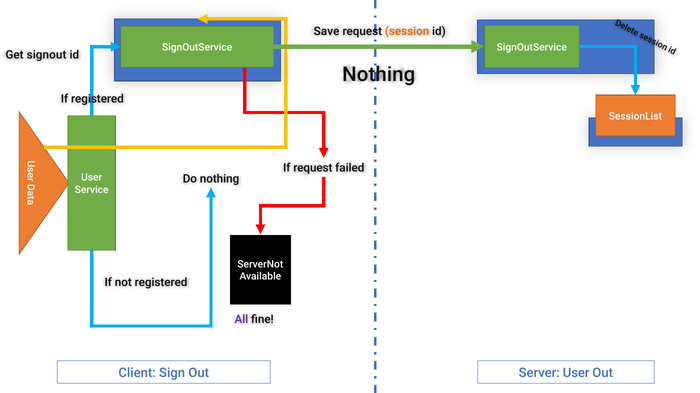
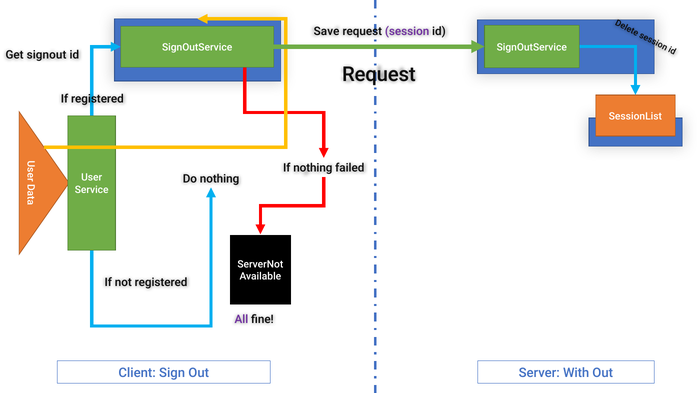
session colour: orange -> purple (407, 31)
Nothing: Nothing -> Request (379, 74)
If request: request -> nothing (313, 168)
Server User: User -> With (576, 374)
